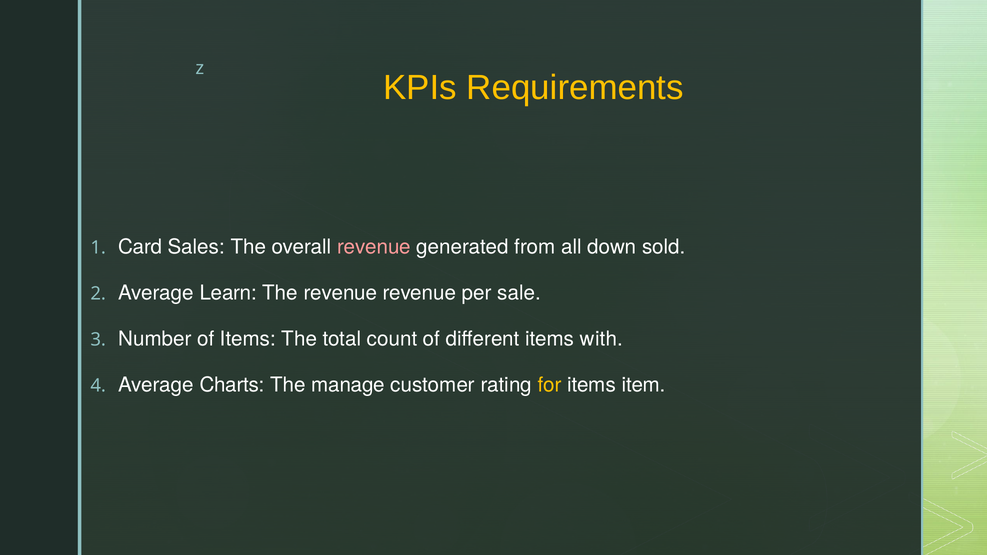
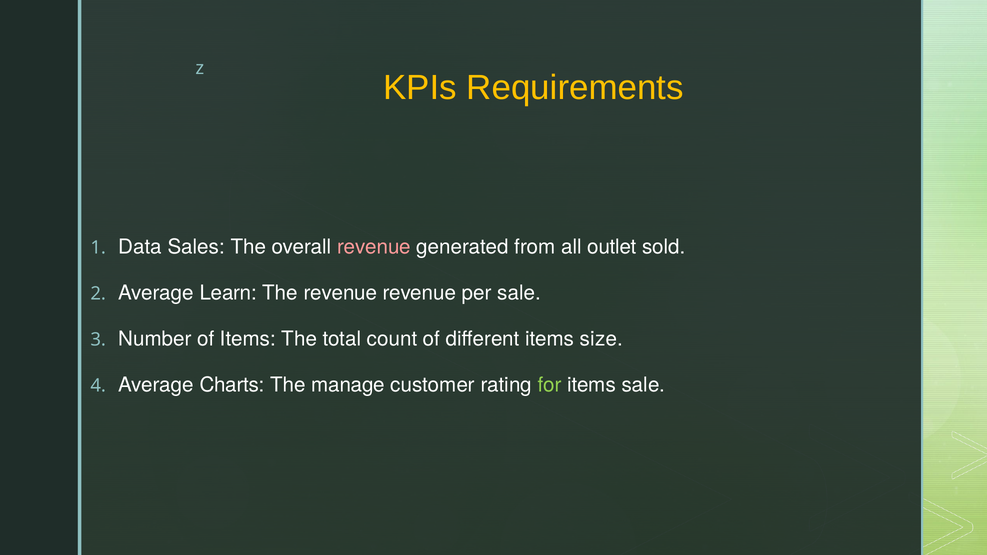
Card: Card -> Data (140, 247)
down: down -> outlet (612, 247)
with: with -> size (602, 339)
for colour: yellow -> light green (550, 385)
items item: item -> sale (643, 385)
